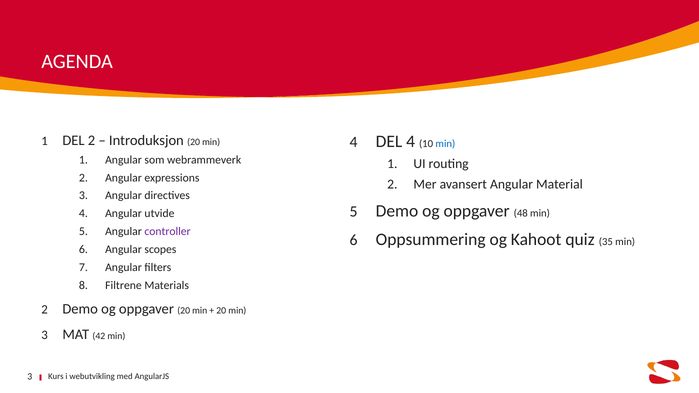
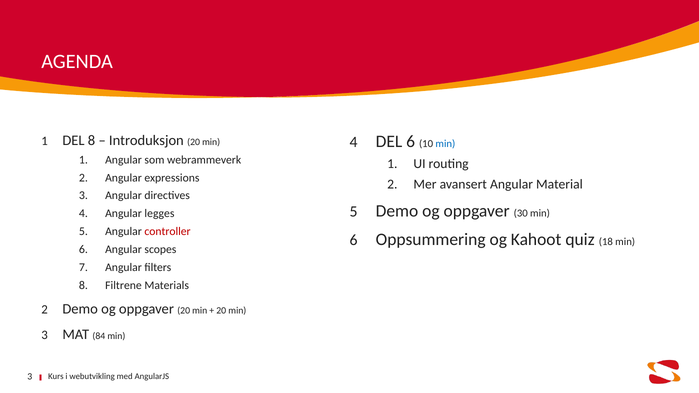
DEL 2: 2 -> 8 (92, 140)
DEL 4: 4 -> 6 (411, 142)
48: 48 -> 30 (521, 213)
utvide: utvide -> legges (159, 214)
controller colour: purple -> red (168, 232)
35: 35 -> 18 (606, 242)
42: 42 -> 84 (99, 336)
